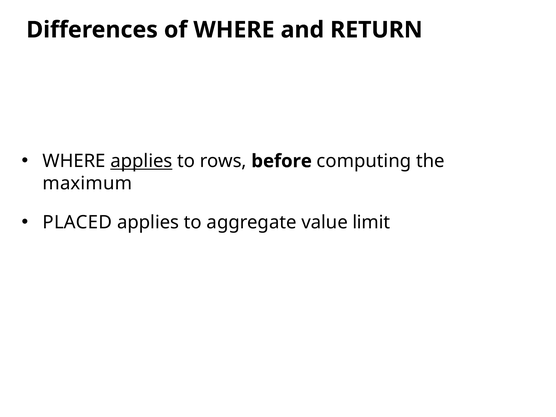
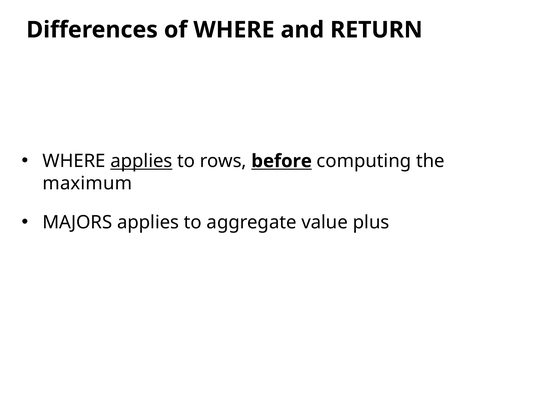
before underline: none -> present (282, 161)
PLACED: PLACED -> MAJORS (77, 222)
limit: limit -> plus (371, 222)
